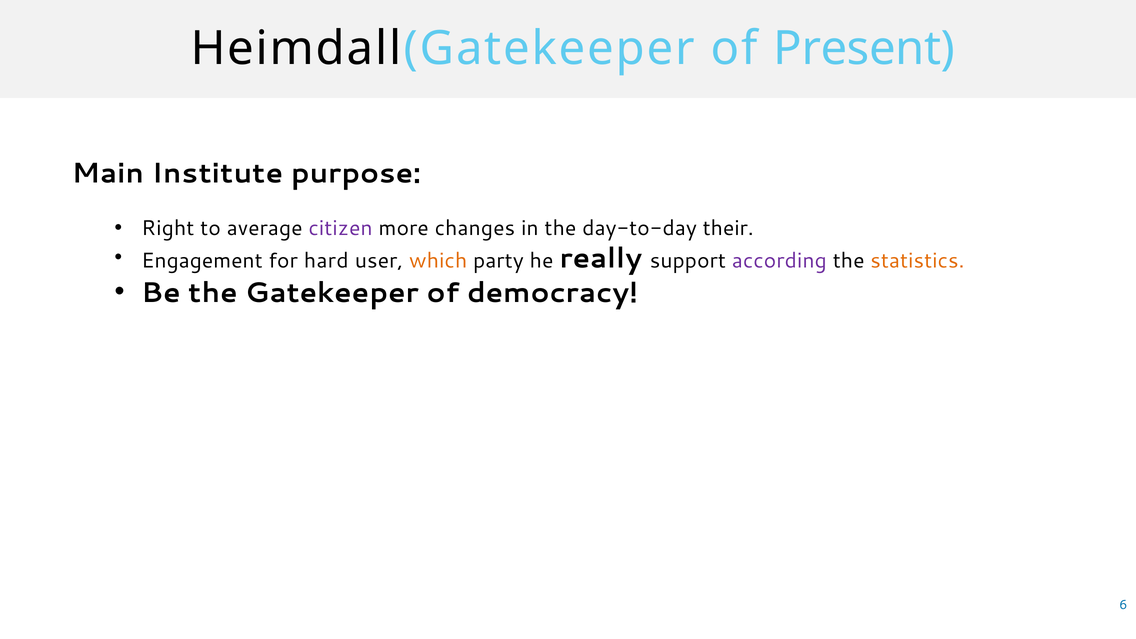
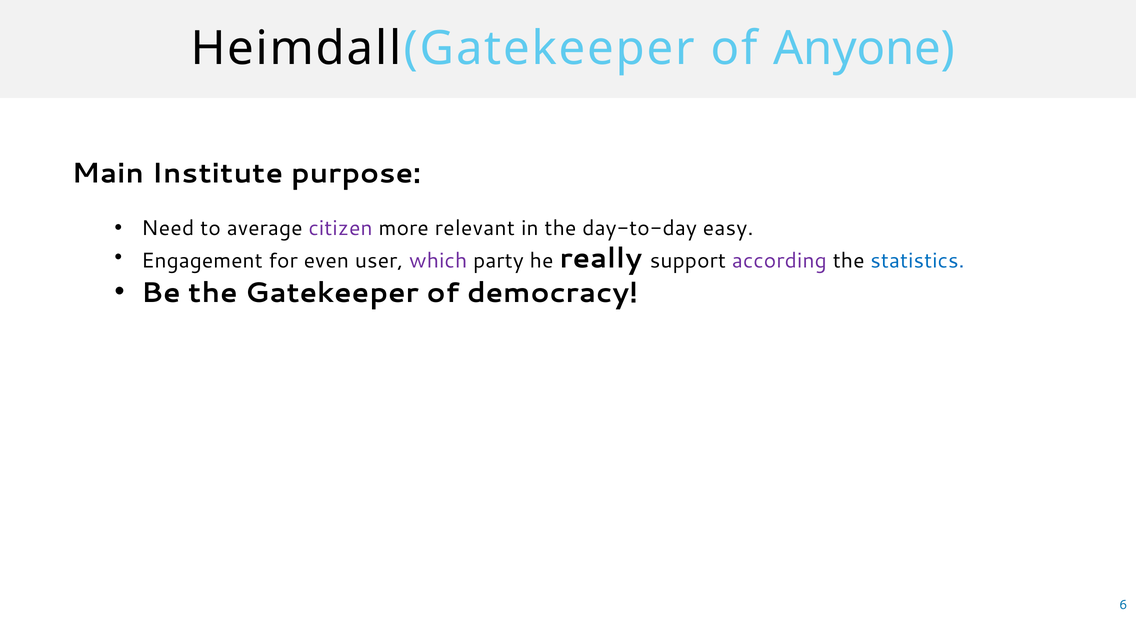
Present: Present -> Anyone (864, 49)
Right: Right -> Need (168, 228)
changes: changes -> relevant (475, 228)
their: their -> easy (728, 228)
hard: hard -> even (326, 261)
which colour: orange -> purple (438, 261)
statistics colour: orange -> blue (917, 261)
